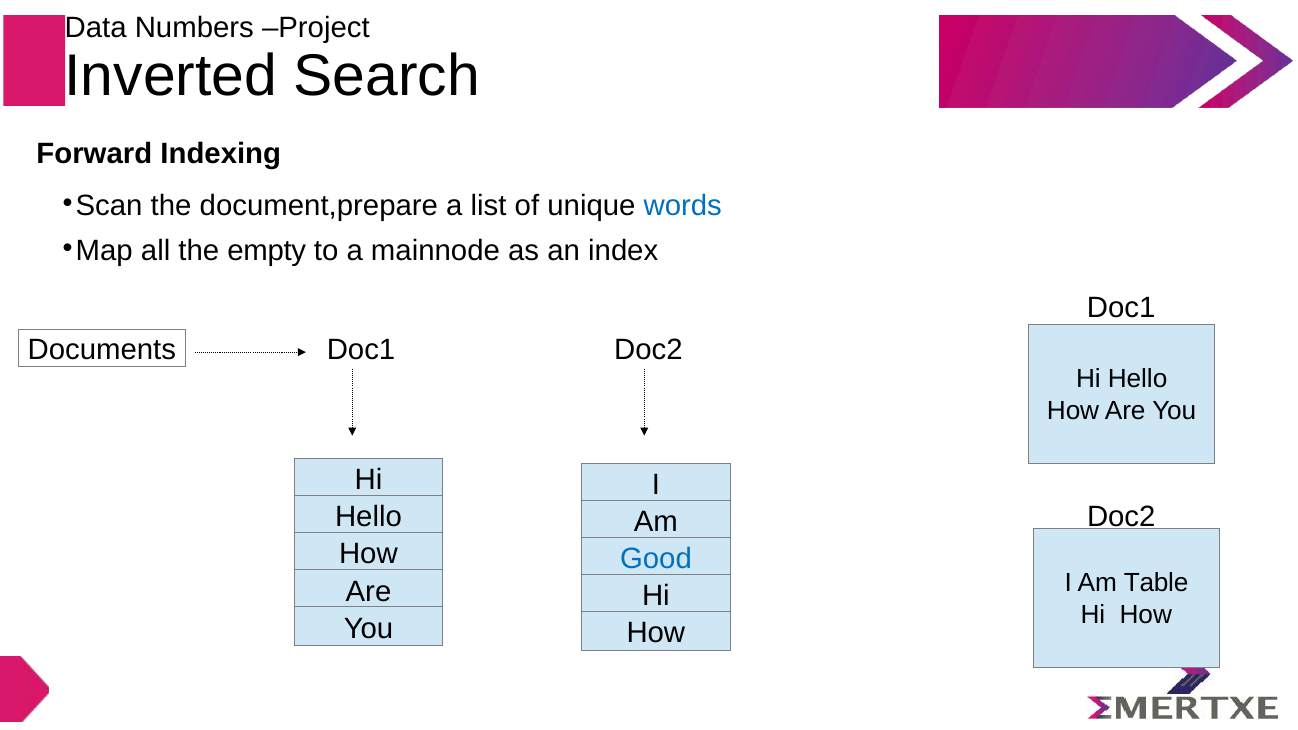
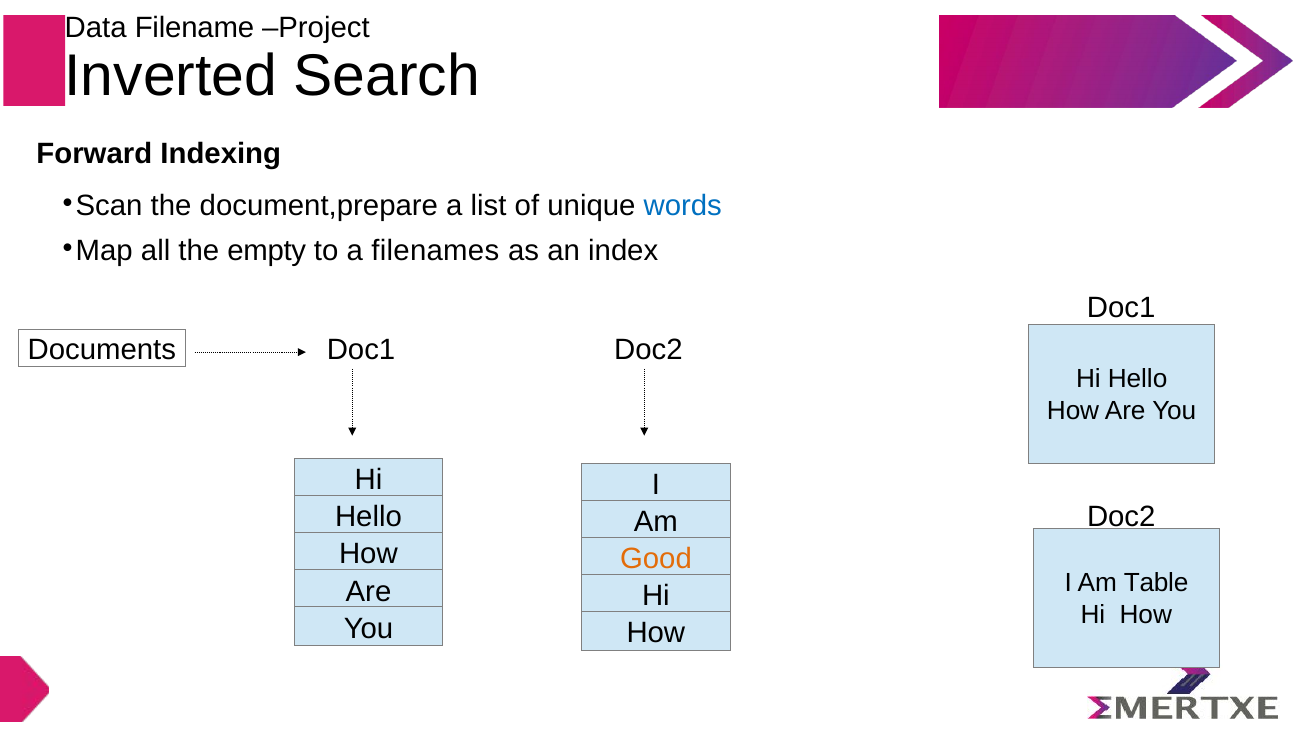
Numbers: Numbers -> Filename (194, 28)
mainnode: mainnode -> filenames (435, 251)
Good colour: blue -> orange (656, 559)
